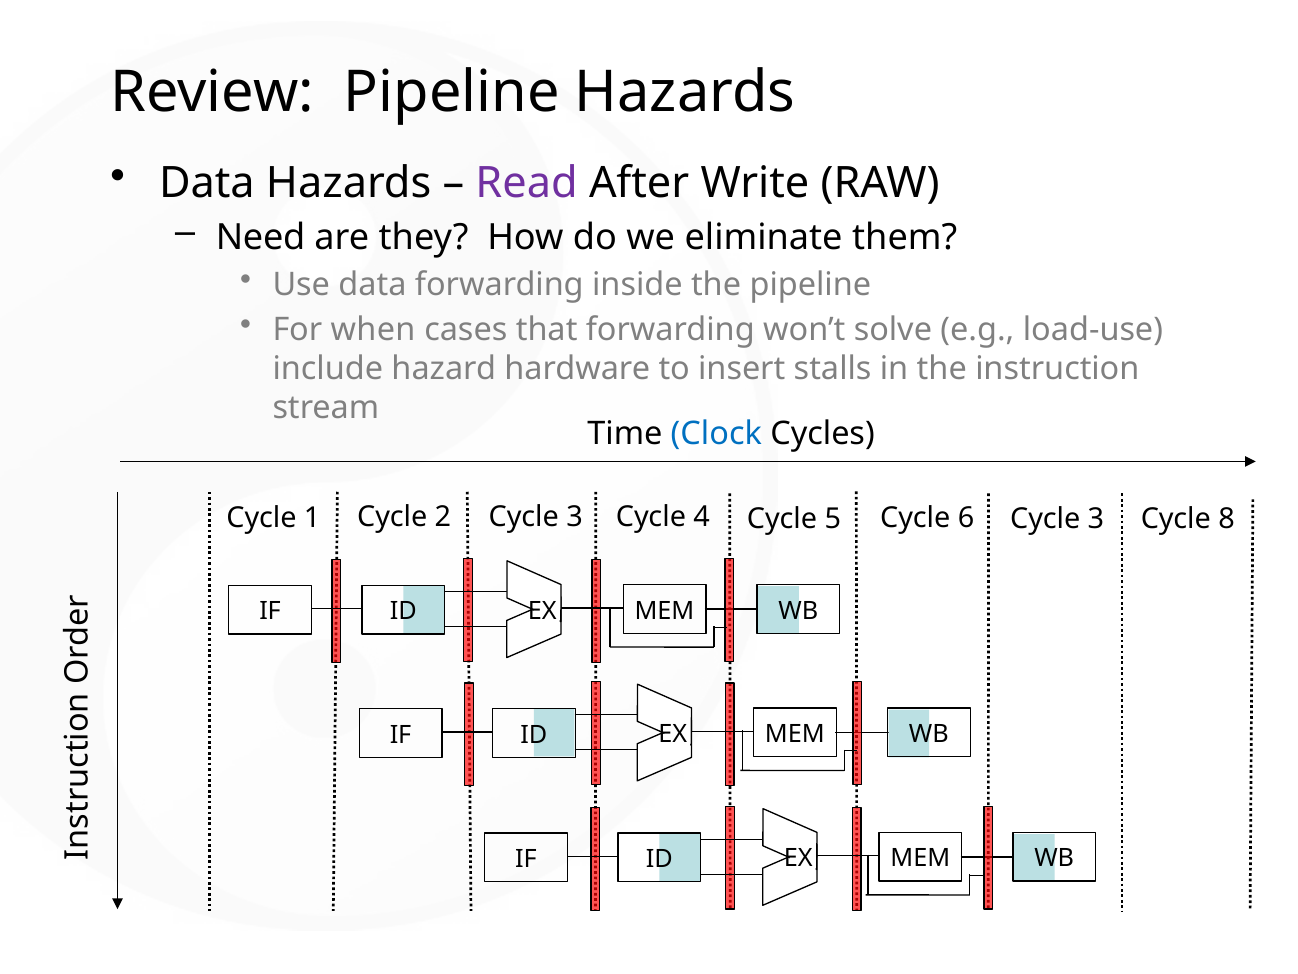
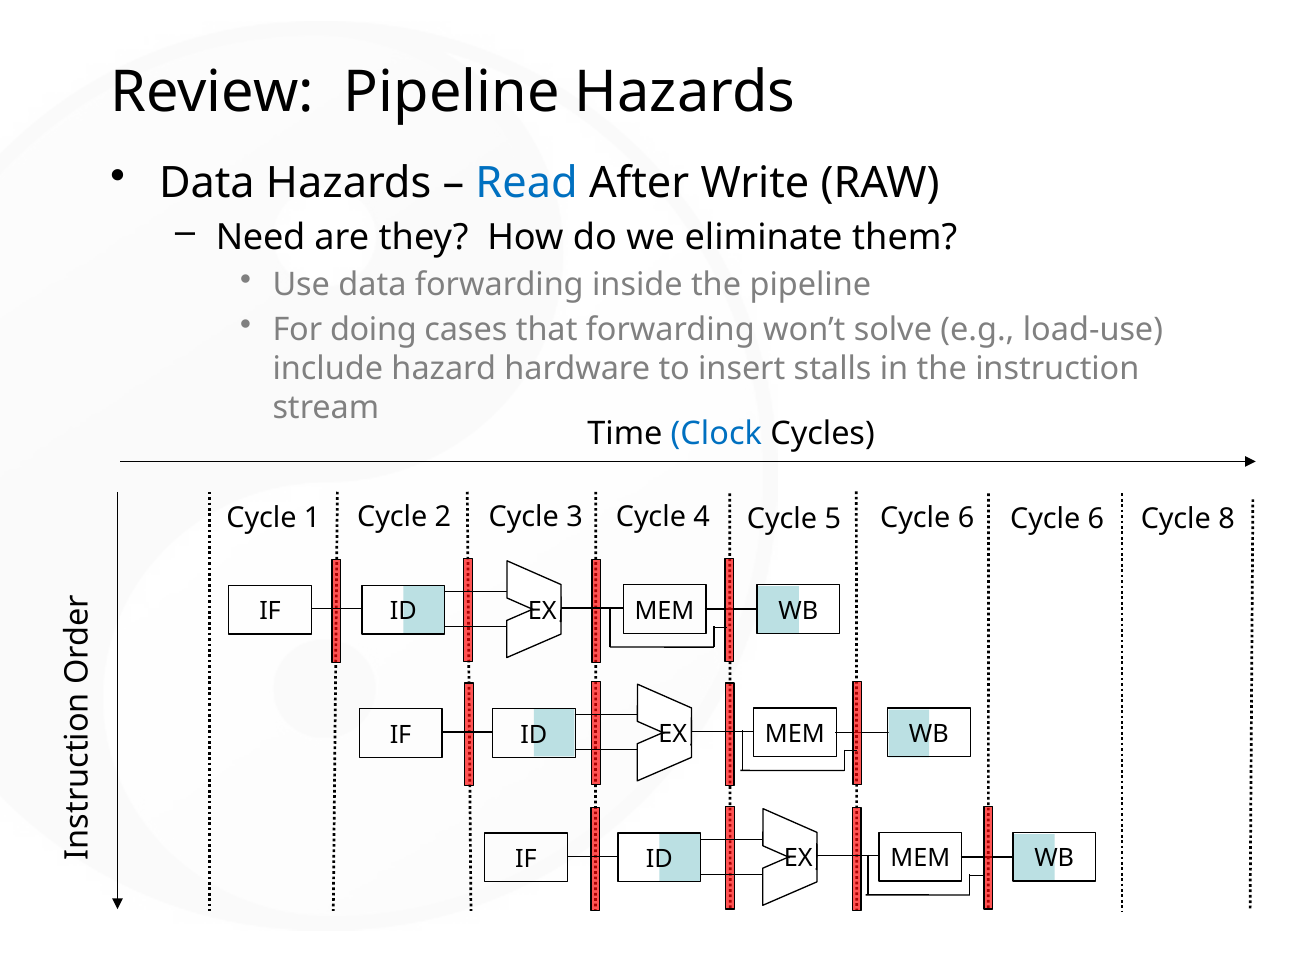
Read colour: purple -> blue (527, 183)
when: when -> doing (373, 330)
6 Cycle 3: 3 -> 6 (1096, 519)
